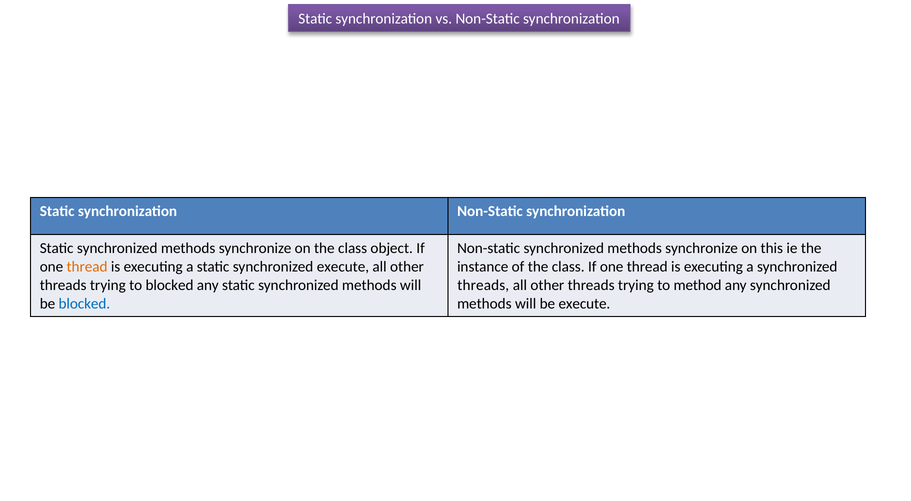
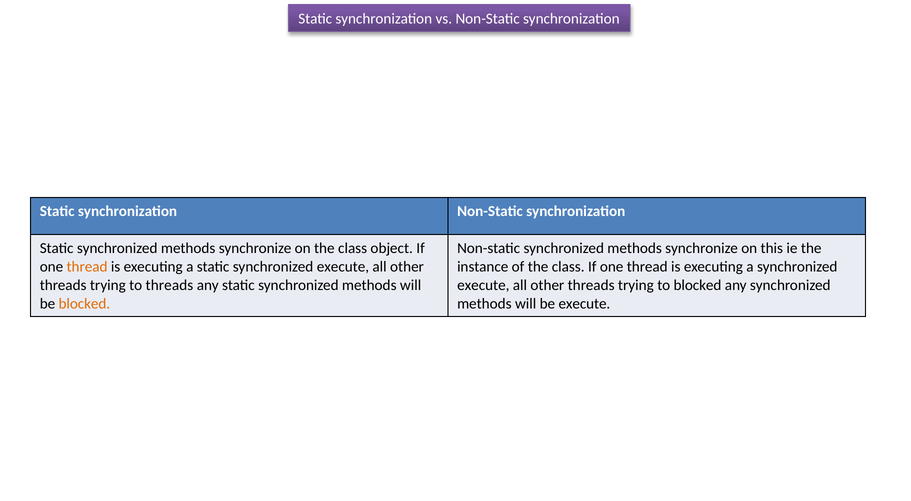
to blocked: blocked -> threads (169, 285)
threads: threads -> execute (483, 285)
to method: method -> blocked (698, 285)
blocked colour: blue -> orange (84, 304)
